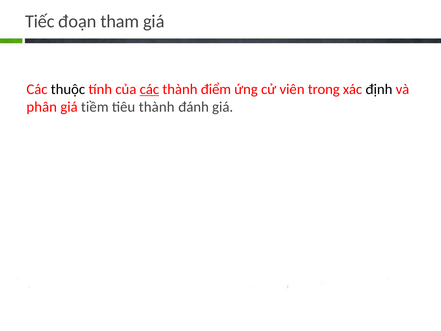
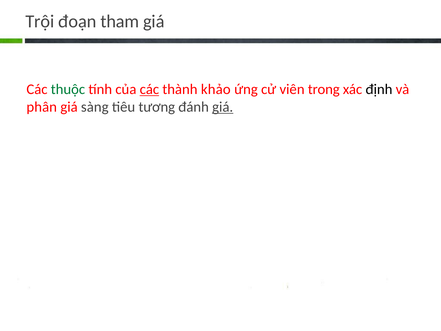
Tiếc: Tiếc -> Trội (40, 21)
thuộc colour: black -> green (68, 89)
điểm: điểm -> khảo (216, 89)
tiềm: tiềm -> sàng (95, 107)
tiêu thành: thành -> tương (157, 107)
giá underline: none -> present (223, 107)
